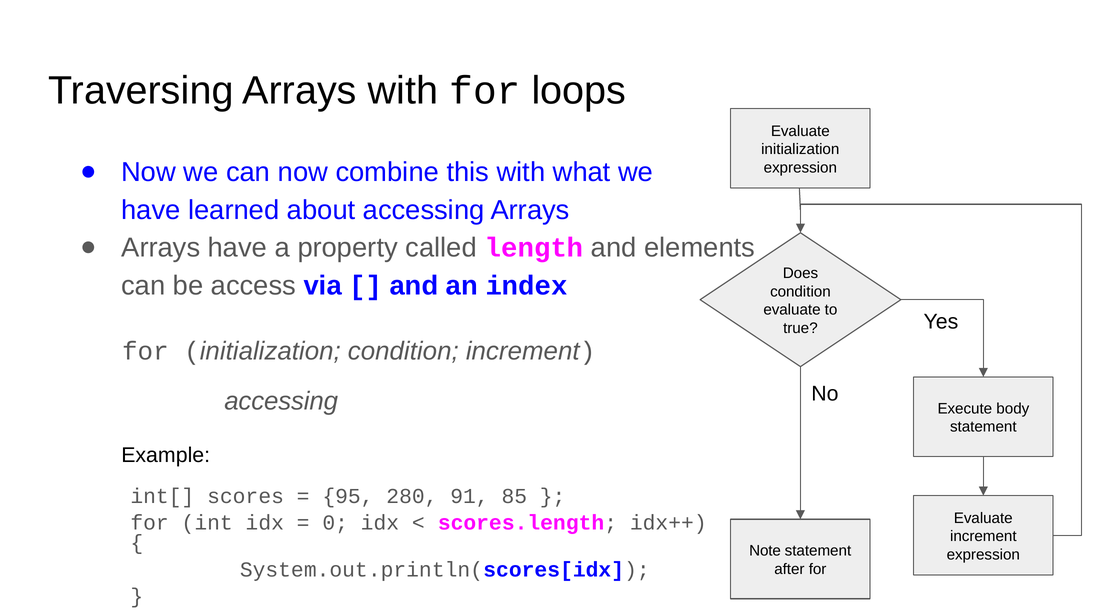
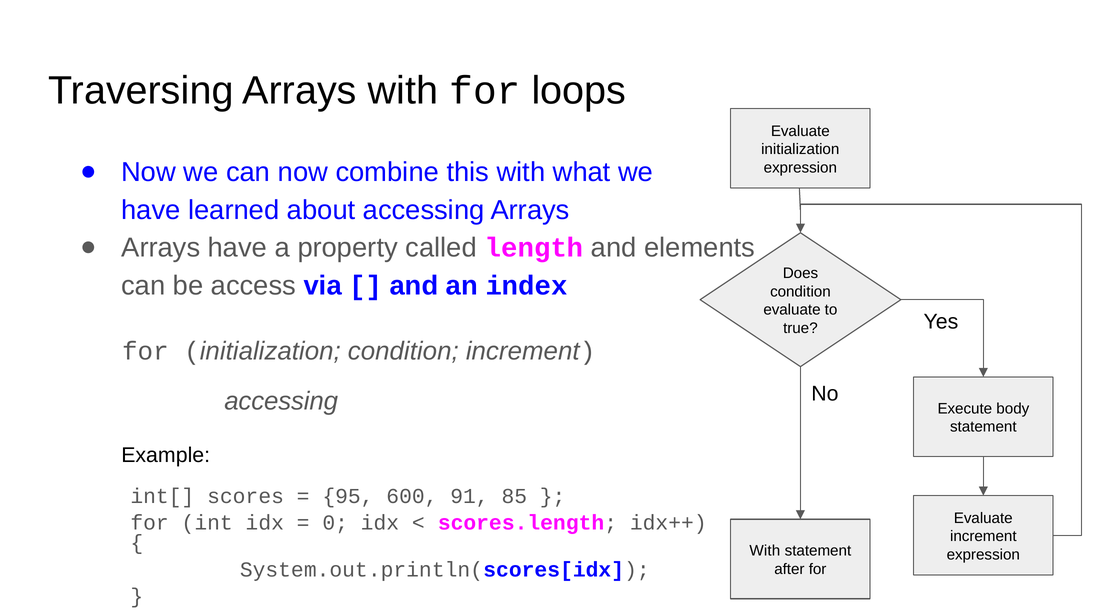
280: 280 -> 600 (412, 496)
Note: Note -> With (765, 551)
